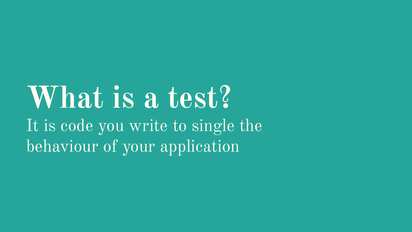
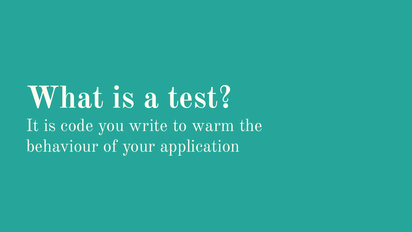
single: single -> warm (213, 125)
